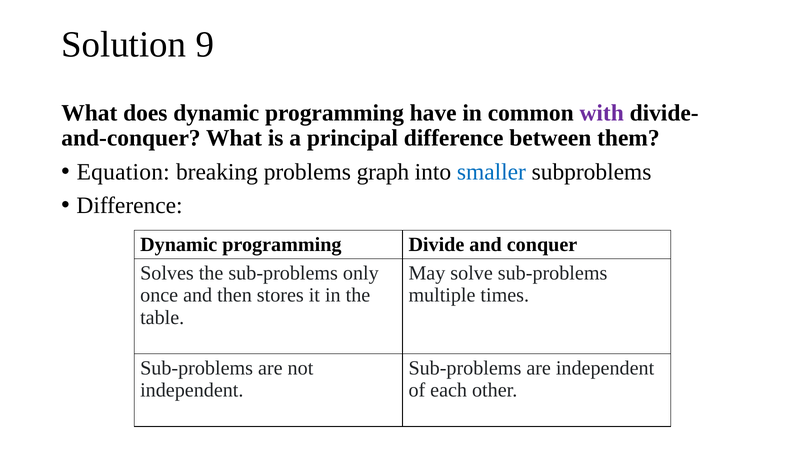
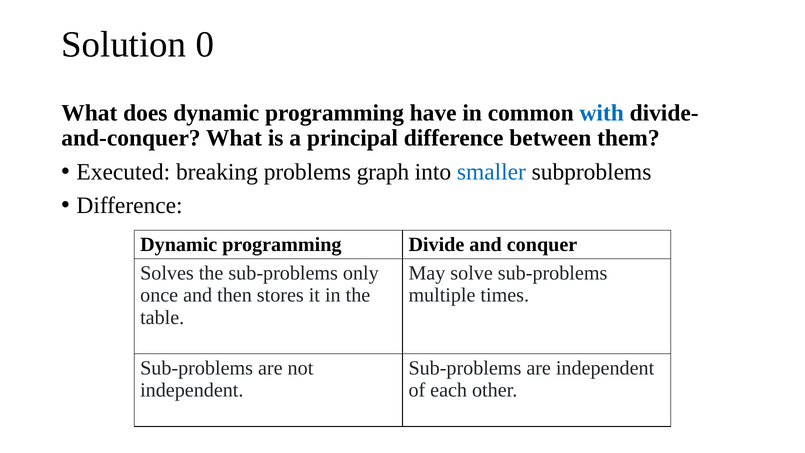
9: 9 -> 0 (205, 45)
with colour: purple -> blue (602, 113)
Equation: Equation -> Executed (123, 172)
